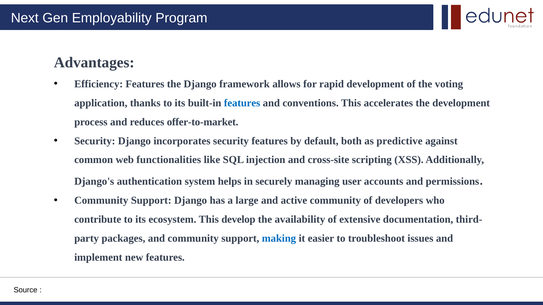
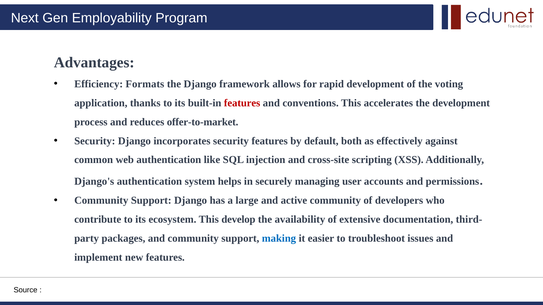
Efficiency Features: Features -> Formats (145, 84)
features colour: blue -> red (242, 103)
predictive: predictive -> effectively (400, 141)
web functionalities: functionalities -> authentication (169, 160)
